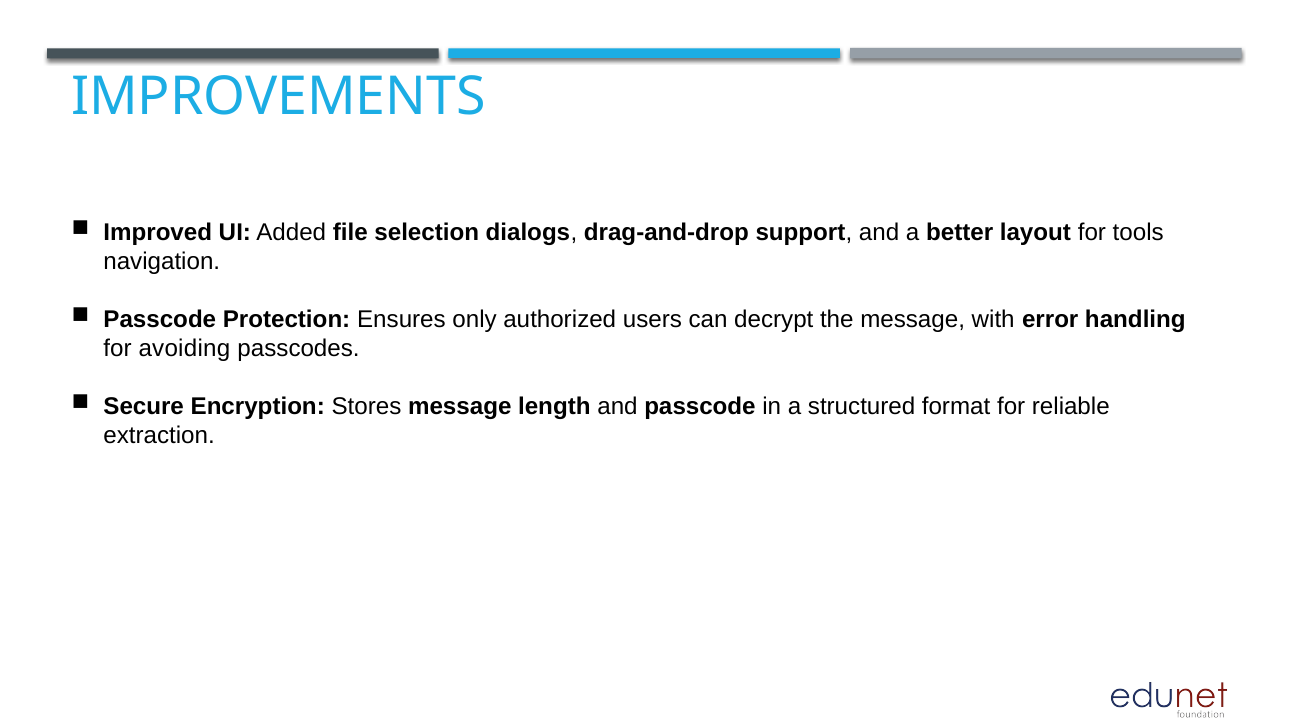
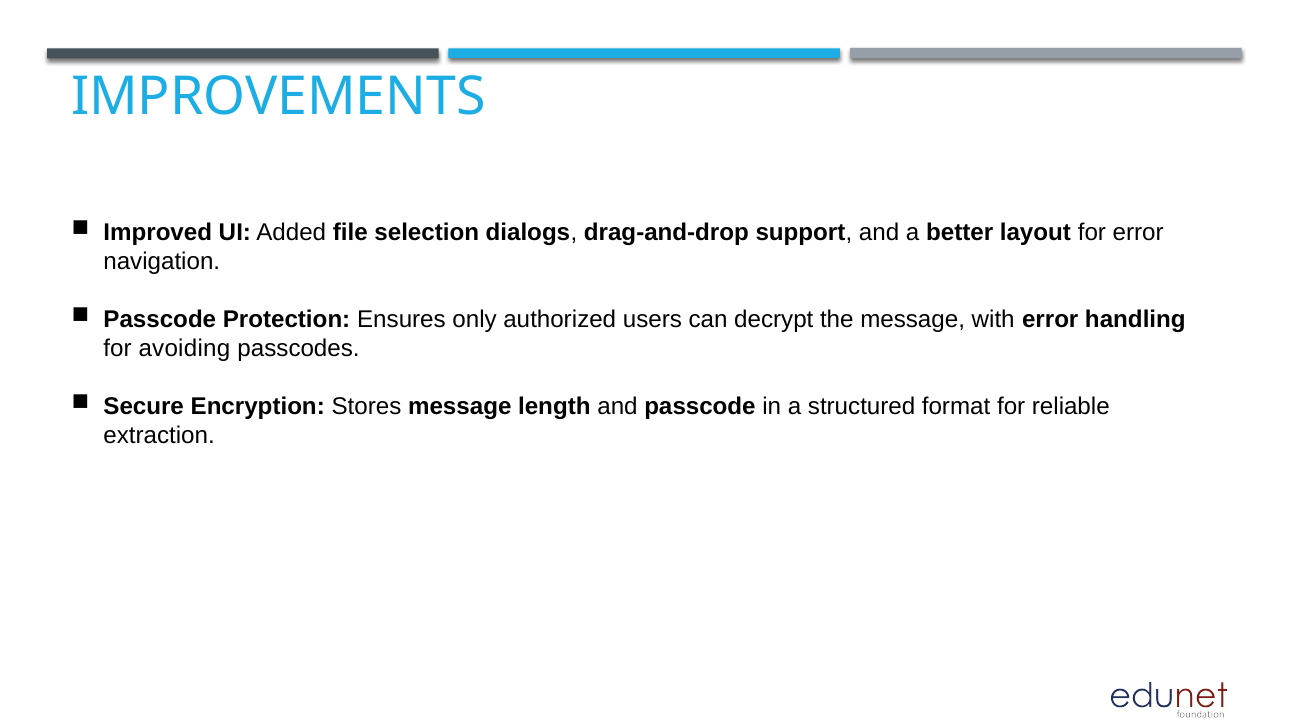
for tools: tools -> error (1138, 232)
